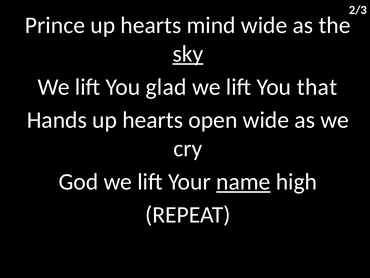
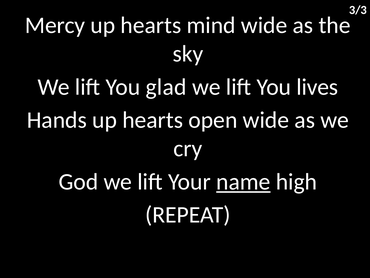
2/3: 2/3 -> 3/3 (358, 10)
Prince: Prince -> Mercy (55, 25)
sky underline: present -> none (188, 54)
that: that -> lives (317, 87)
